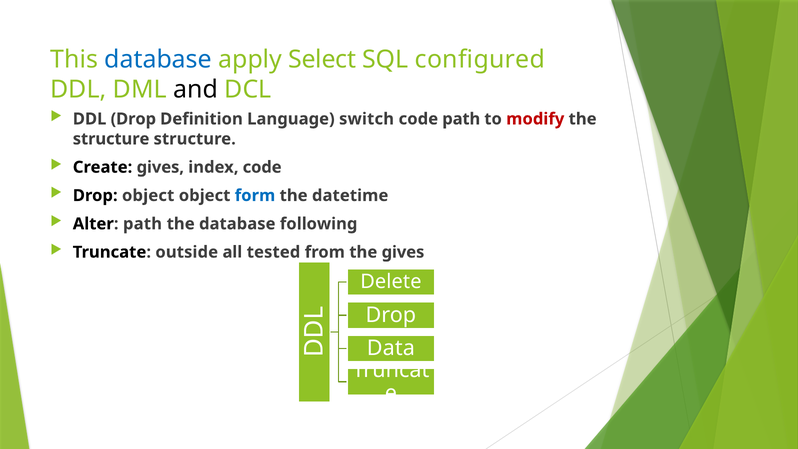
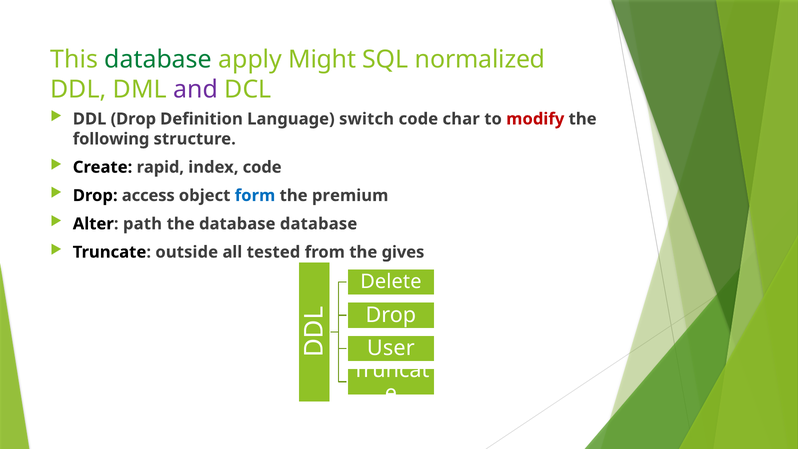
database colour: blue -> green (158, 60)
Select: Select -> Might (322, 60)
configured: configured -> normalized (480, 60)
and colour: black -> purple (196, 90)
code path: path -> char (461, 119)
structure: structure -> following (111, 139)
Create gives: gives -> rapid (160, 167)
Drop object: object -> access (148, 195)
datetime: datetime -> premium (350, 195)
database following: following -> database (319, 224)
Data: Data -> User (391, 348)
